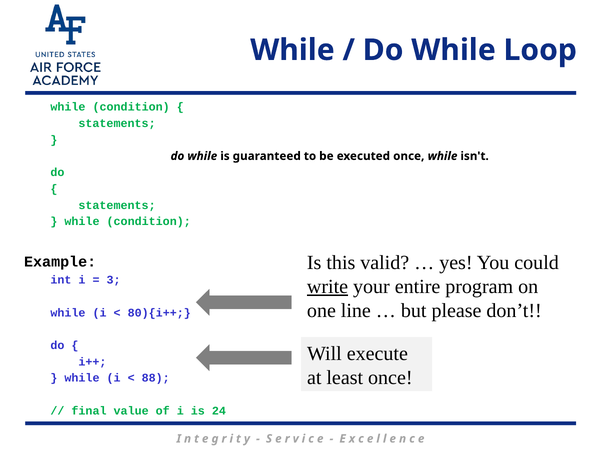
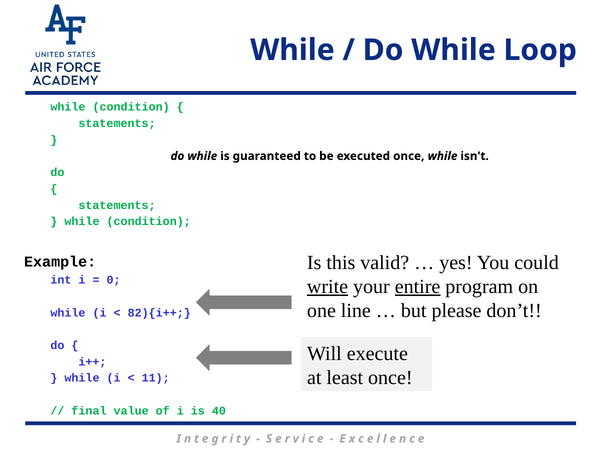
3: 3 -> 0 (114, 280)
entire underline: none -> present (418, 287)
80){i++: 80){i++ -> 82){i++ (159, 313)
88: 88 -> 11 (156, 379)
24: 24 -> 40 (219, 412)
